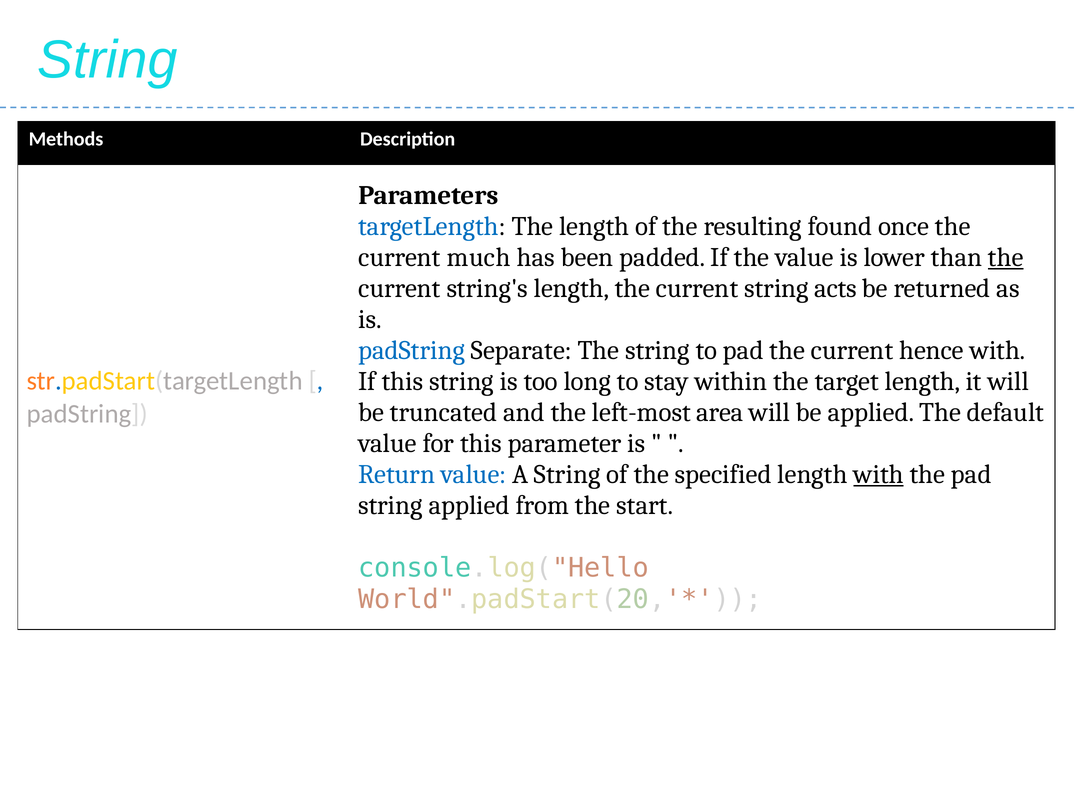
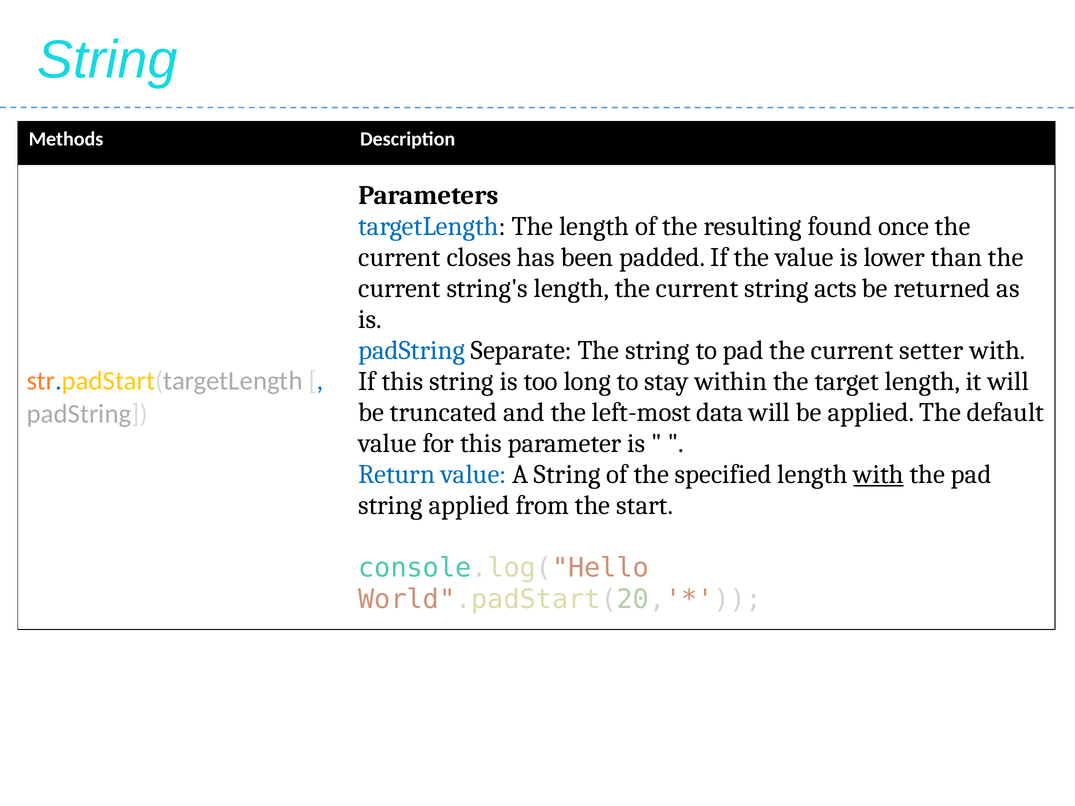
much: much -> closes (479, 257)
the underline: present -> none (1006, 257)
hence: hence -> setter (931, 350)
area: area -> data (720, 412)
